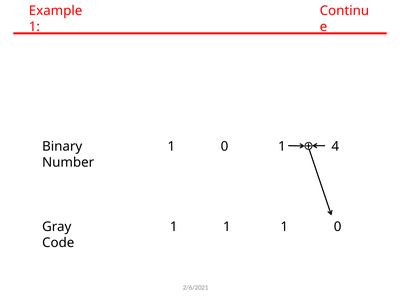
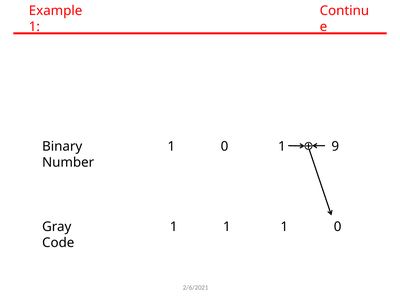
4: 4 -> 9 (335, 147)
